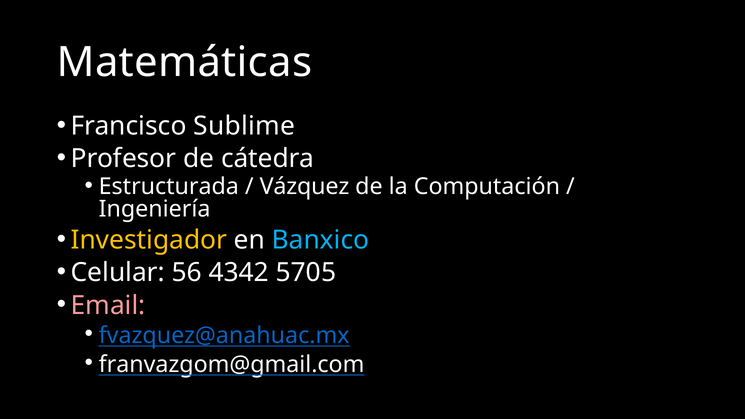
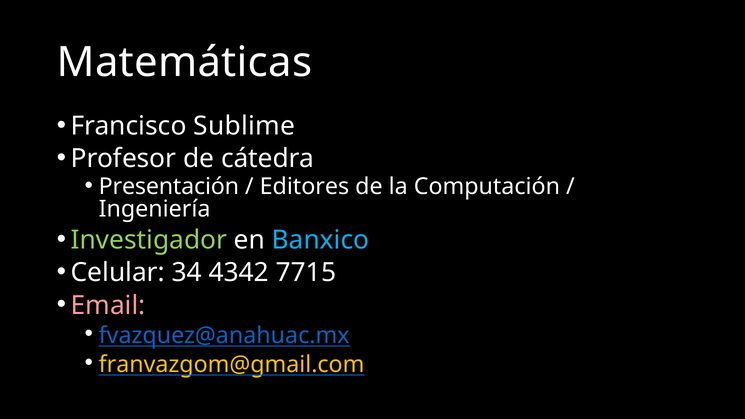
Estructurada: Estructurada -> Presentación (169, 187)
Vázquez: Vázquez -> Editores (304, 187)
Investigador colour: yellow -> light green (149, 240)
56: 56 -> 34 (187, 273)
5705: 5705 -> 7715 (306, 273)
franvazgom@gmail.com colour: white -> yellow (232, 365)
